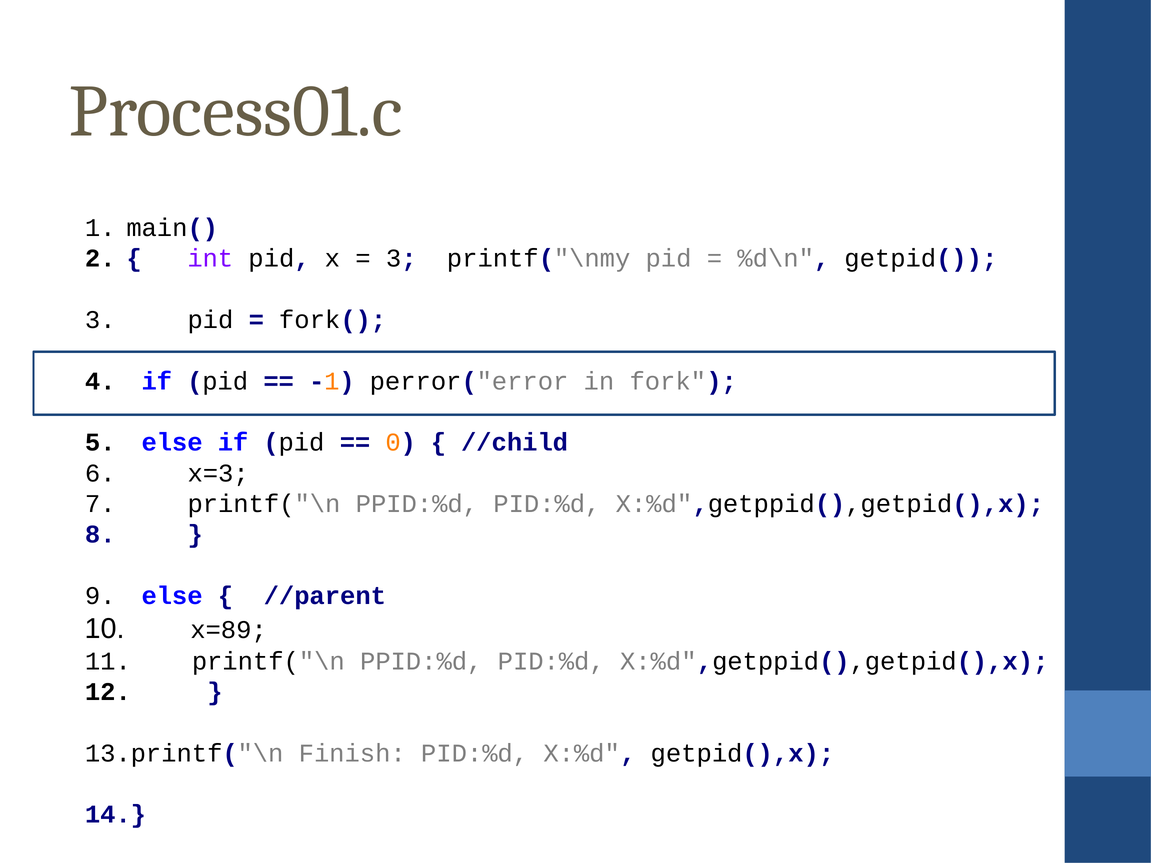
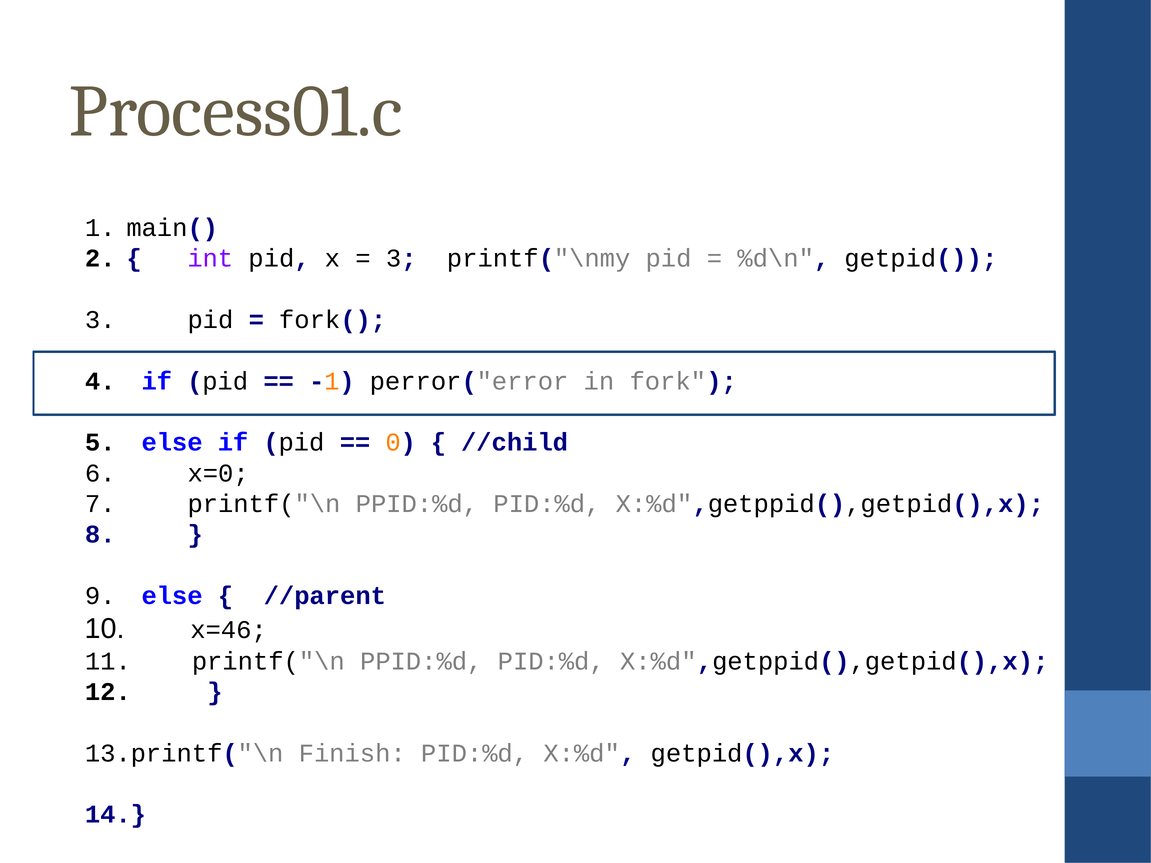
x=3: x=3 -> x=0 (218, 473)
x=89: x=89 -> x=46 (229, 630)
